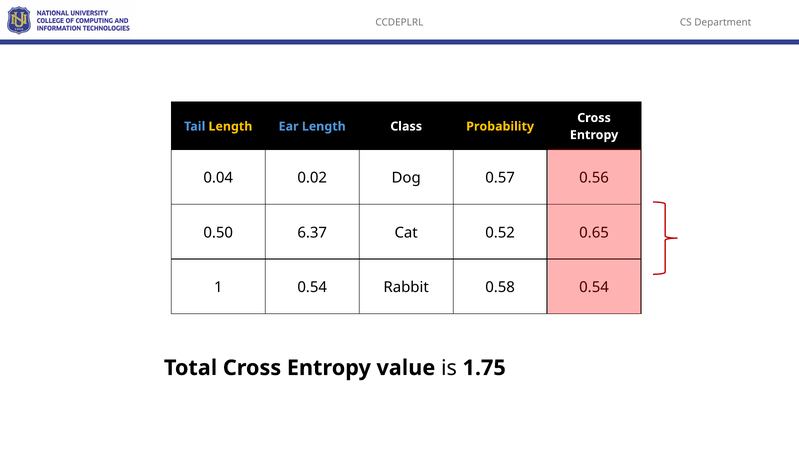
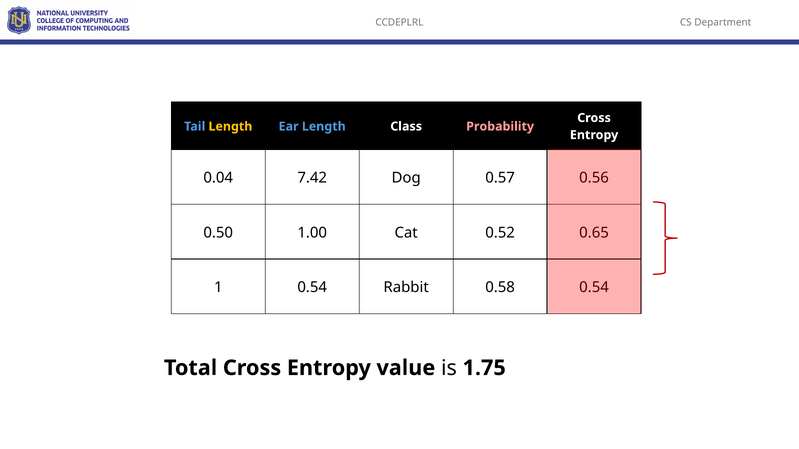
Probability colour: yellow -> pink (500, 127)
0.02: 0.02 -> 7.42 (312, 178)
6.37: 6.37 -> 1.00 (312, 233)
